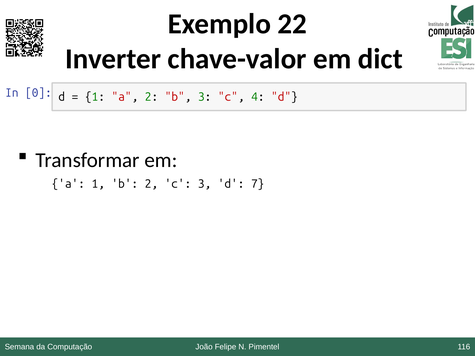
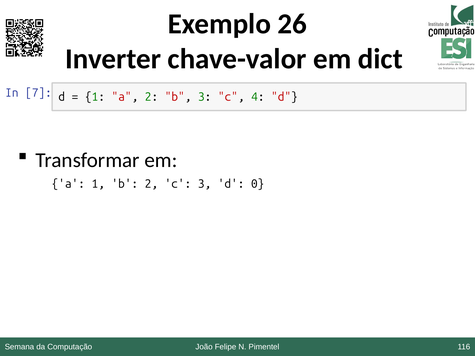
22: 22 -> 26 (292, 24)
0: 0 -> 7 (38, 93)
7: 7 -> 0 (258, 184)
